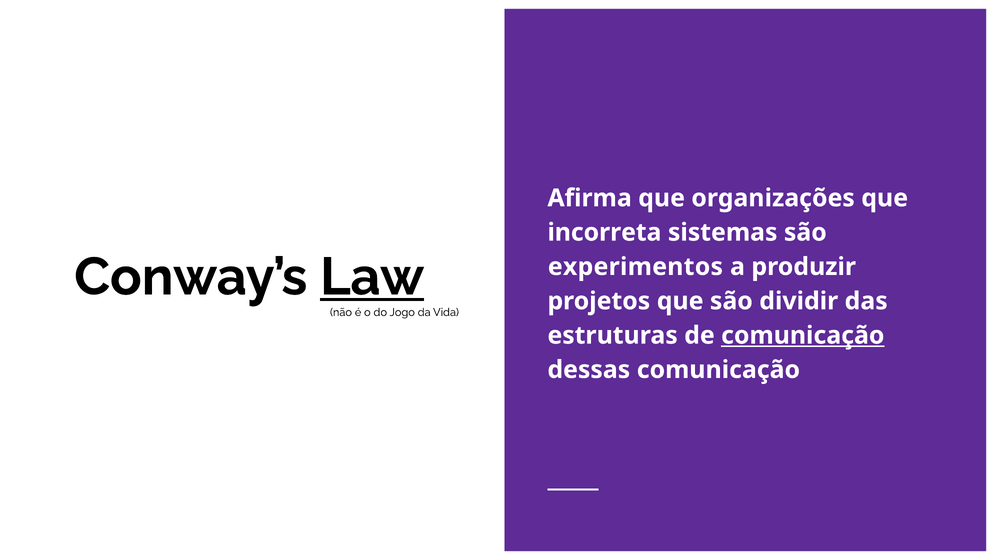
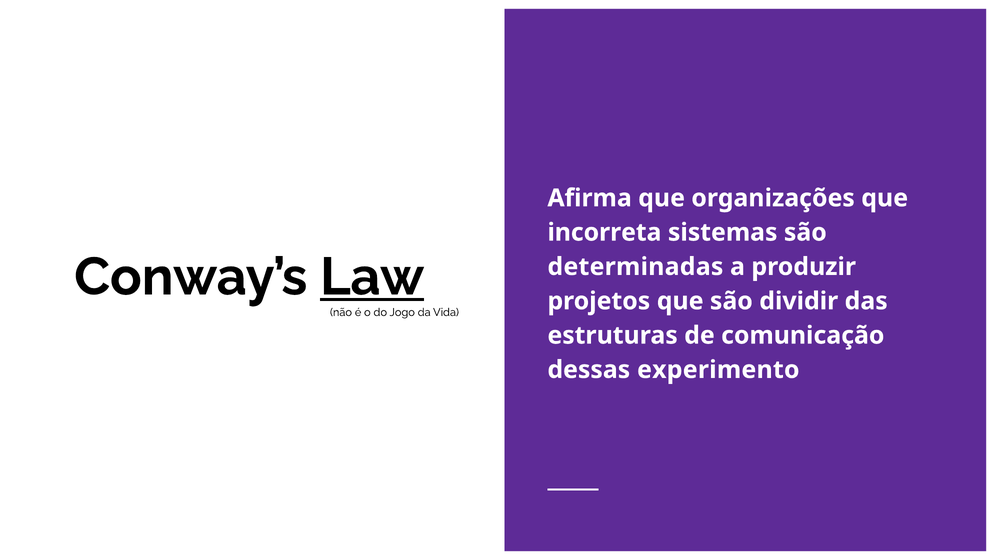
experimentos: experimentos -> determinadas (635, 267)
comunicação underline: present -> none (803, 335)
dessas comunicação: comunicação -> experimento (718, 370)
